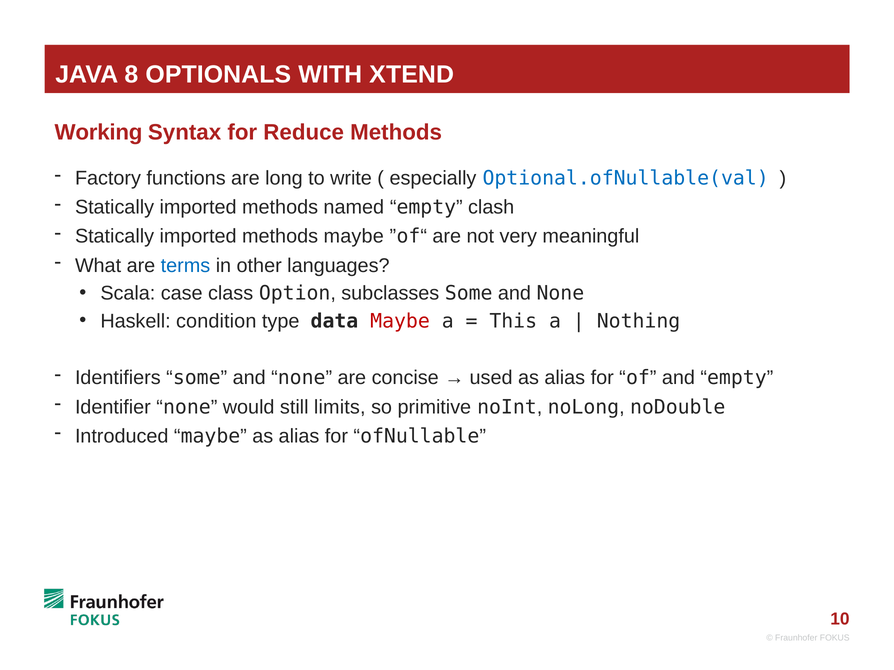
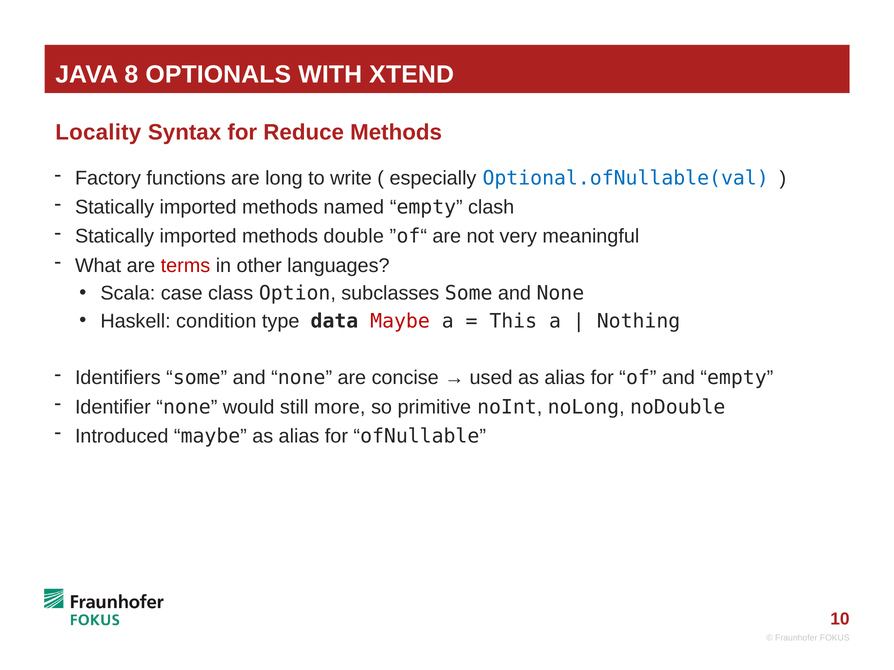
Working: Working -> Locality (98, 133)
methods maybe: maybe -> double (354, 237)
terms colour: blue -> red (185, 266)
limits: limits -> more (340, 407)
